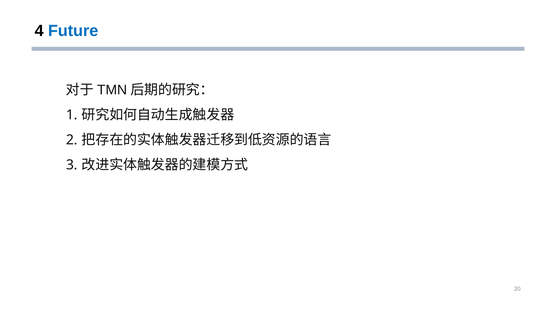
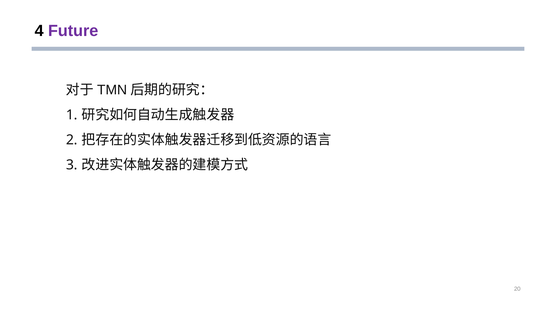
Future colour: blue -> purple (73, 31)
